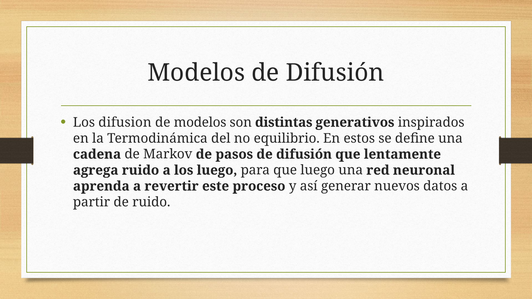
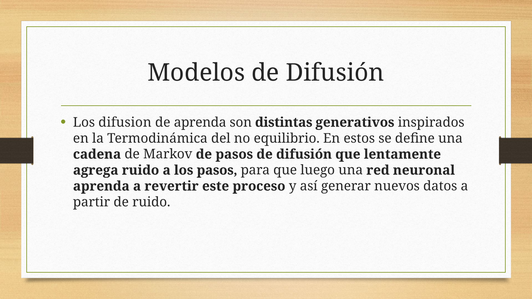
de modelos: modelos -> aprenda (200, 122)
los luego: luego -> pasos (217, 170)
